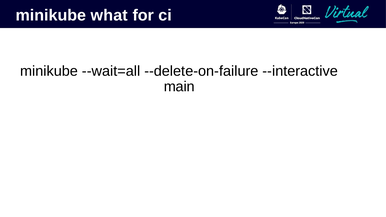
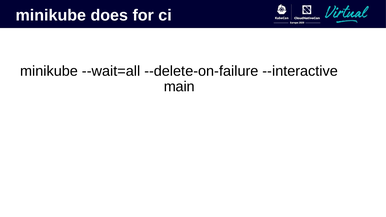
what: what -> does (109, 15)
